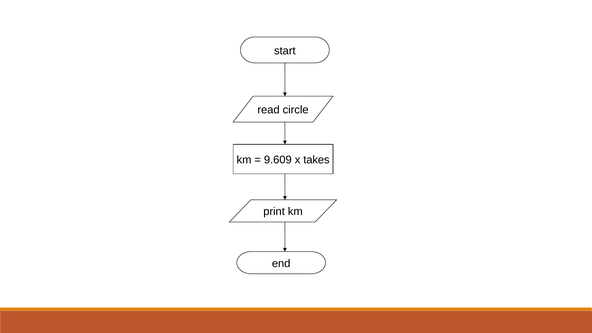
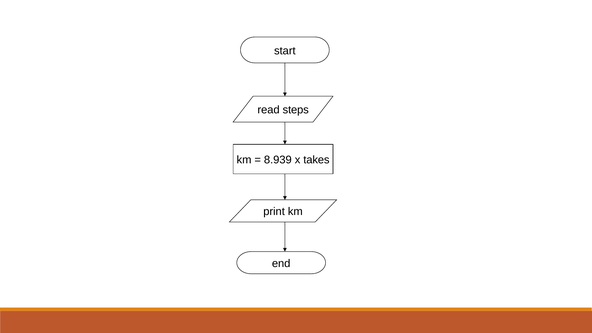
circle: circle -> steps (296, 110)
9.609: 9.609 -> 8.939 (278, 160)
